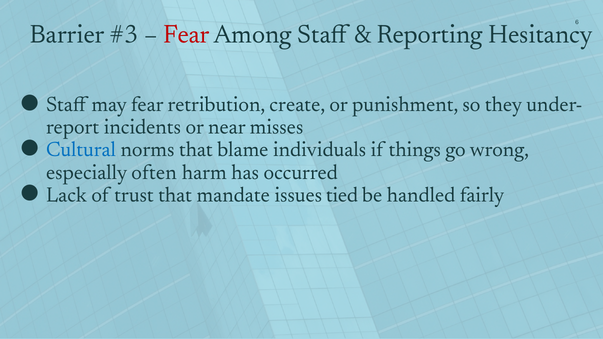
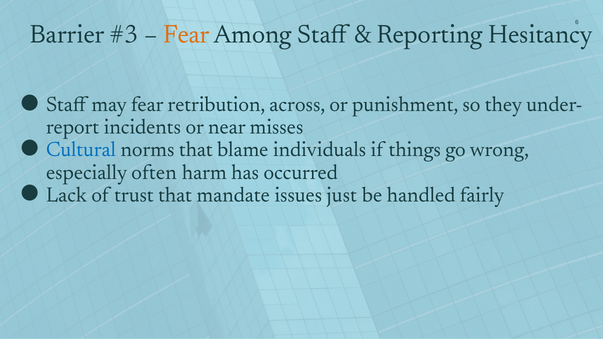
Fear colour: red -> orange (186, 34)
create: create -> across (297, 104)
tied: tied -> just (342, 195)
